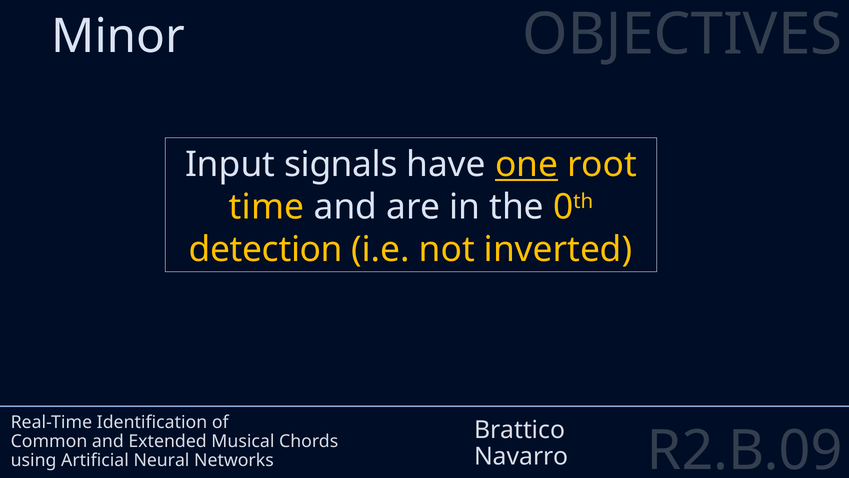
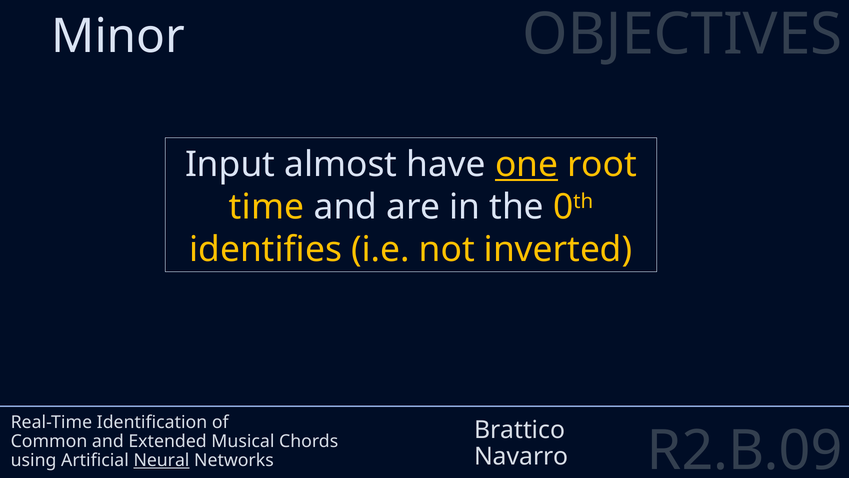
signals: signals -> almost (341, 165)
detection: detection -> identifies (266, 249)
Neural underline: none -> present (161, 460)
